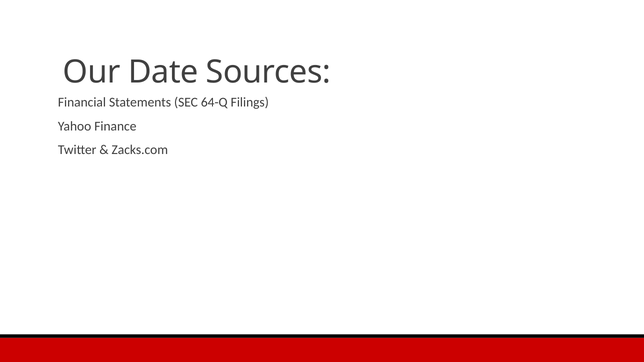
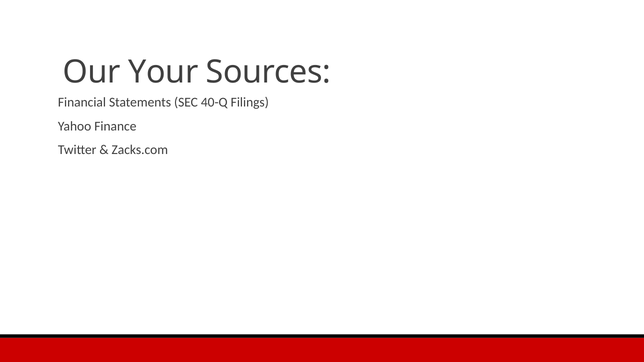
Date: Date -> Your (163, 72)
64-Q: 64-Q -> 40-Q (214, 102)
